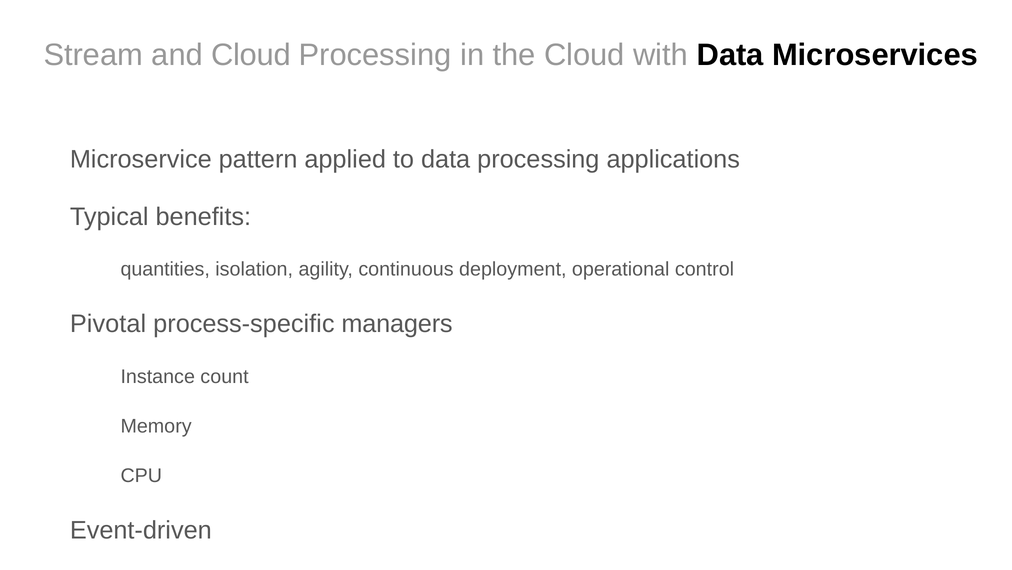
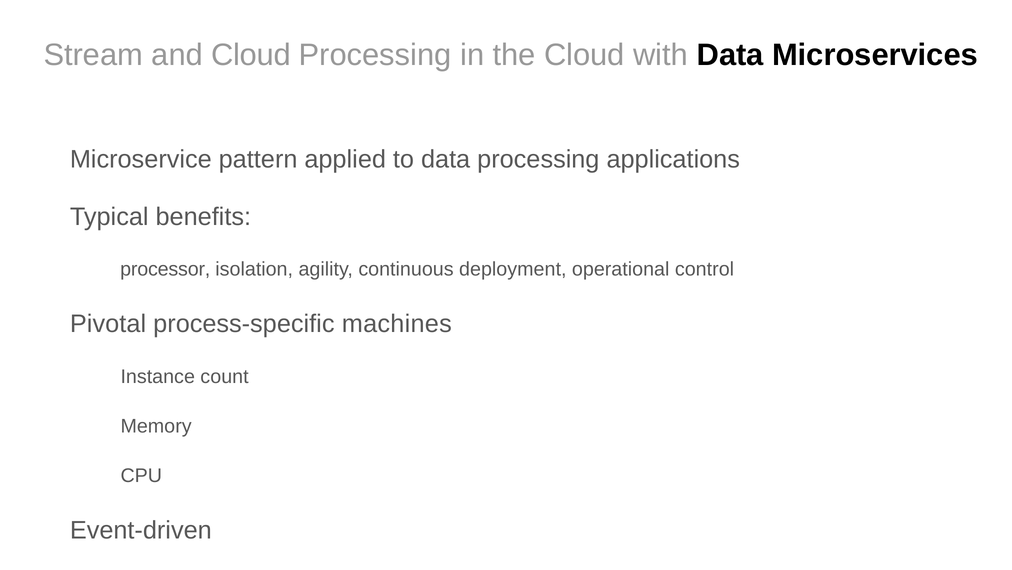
quantities: quantities -> processor (165, 269)
managers: managers -> machines (397, 324)
